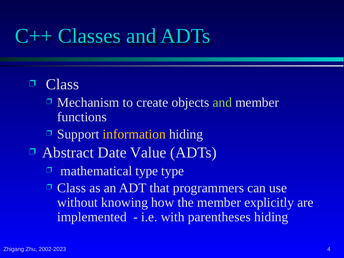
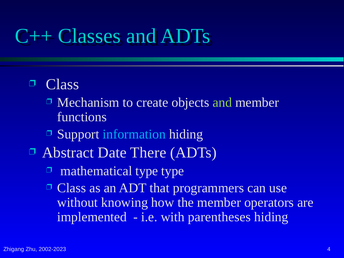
information colour: yellow -> light blue (134, 134)
Value: Value -> There (148, 153)
explicitly: explicitly -> operators (269, 202)
